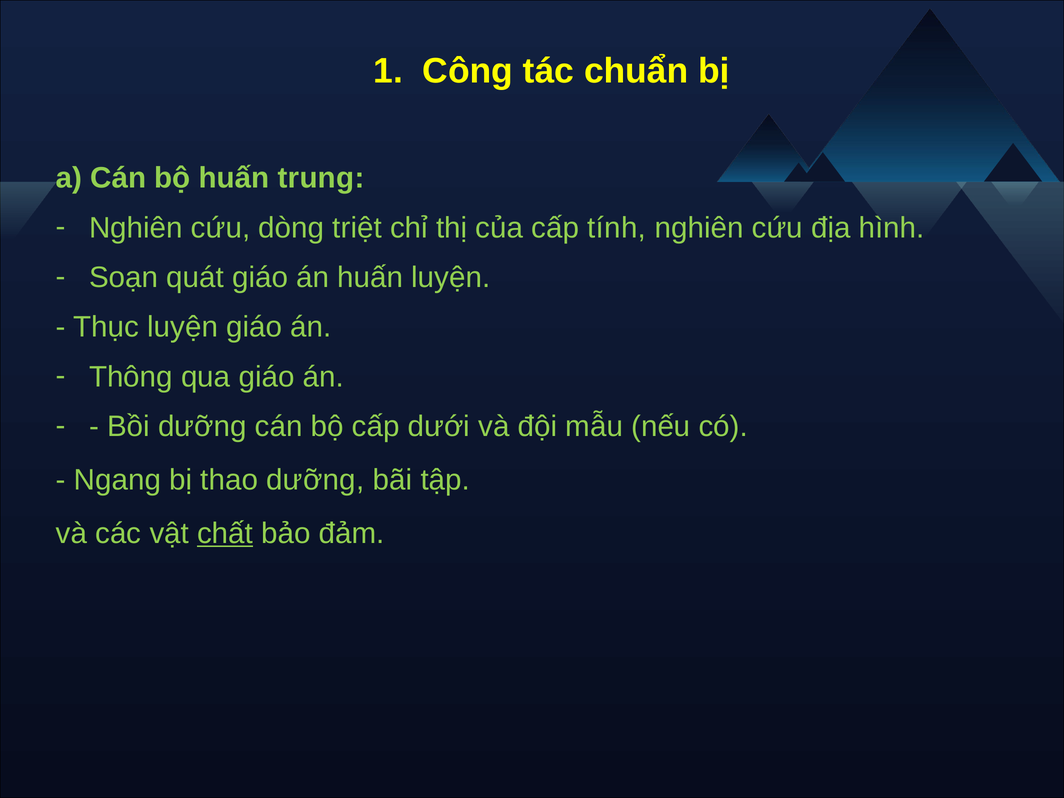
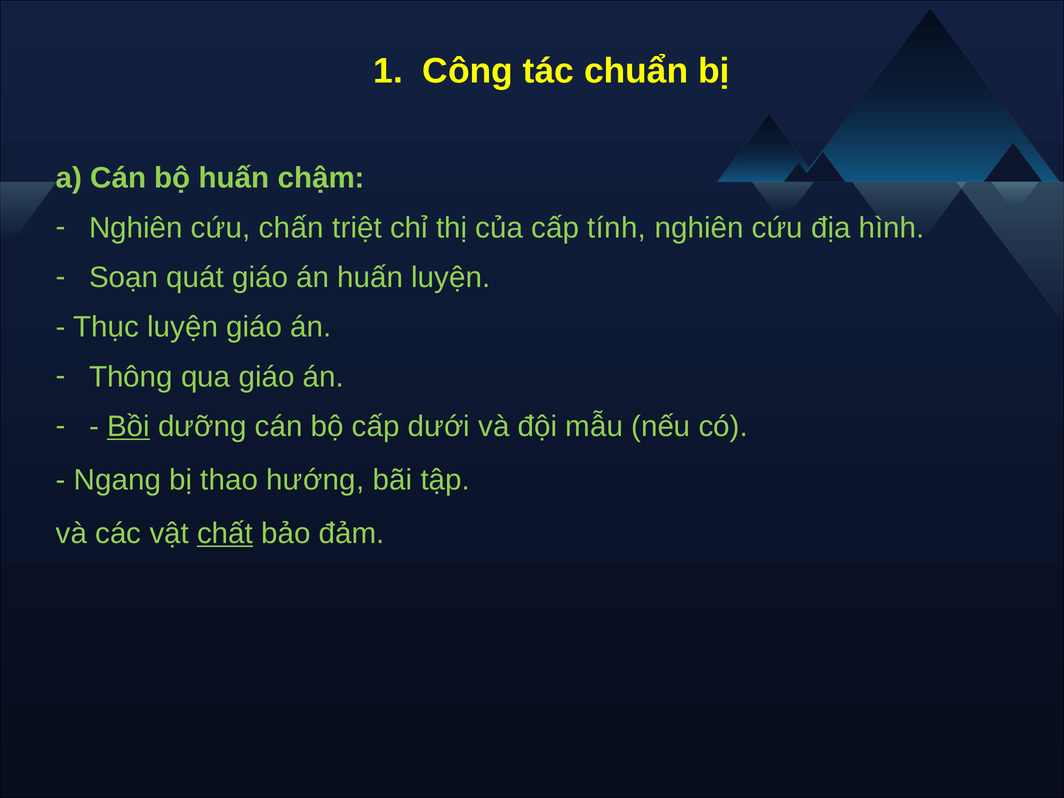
trung: trung -> chậm (321, 178)
dòng: dòng -> chấn (291, 228)
Bồi underline: none -> present (129, 427)
thao dưỡng: dưỡng -> hướng (315, 480)
